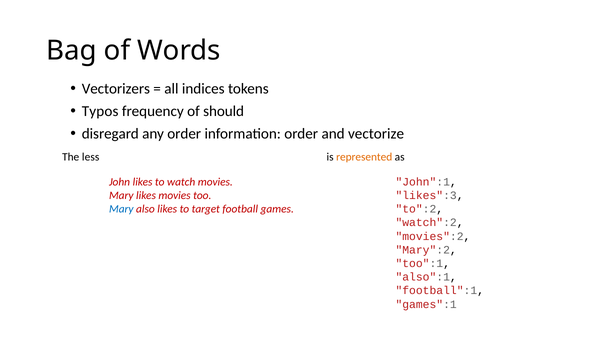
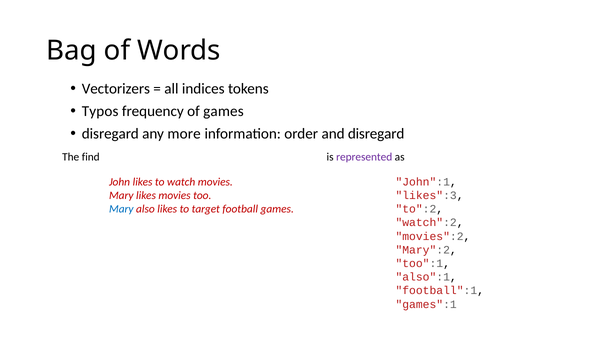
of should: should -> games (223, 111)
any order: order -> more (184, 134)
and vectorize: vectorize -> disregard (376, 134)
less: less -> find (91, 157)
represented colour: orange -> purple (364, 157)
